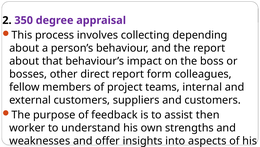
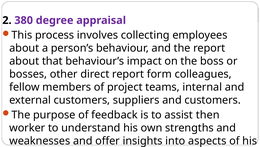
350: 350 -> 380 (24, 20)
depending: depending -> employees (200, 35)
